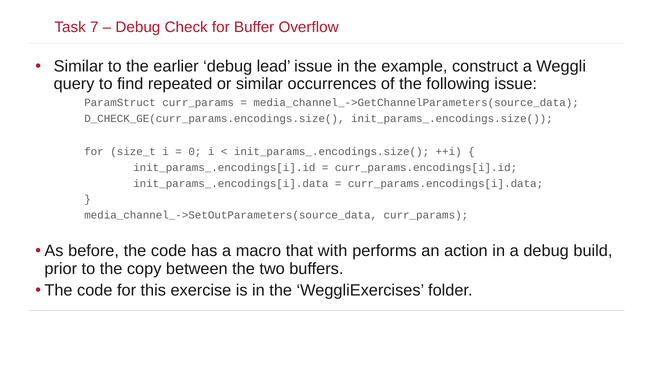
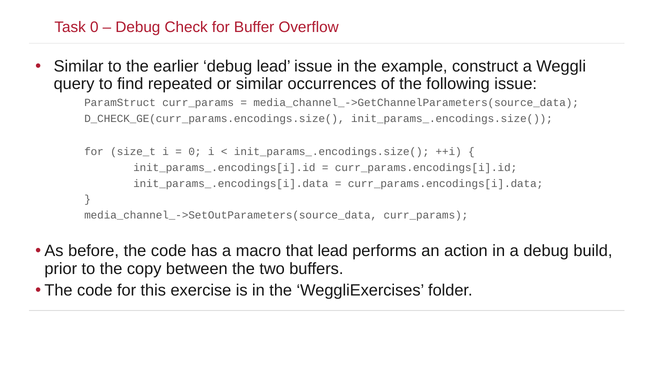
Task 7: 7 -> 0 (94, 27)
that with: with -> lead (333, 251)
